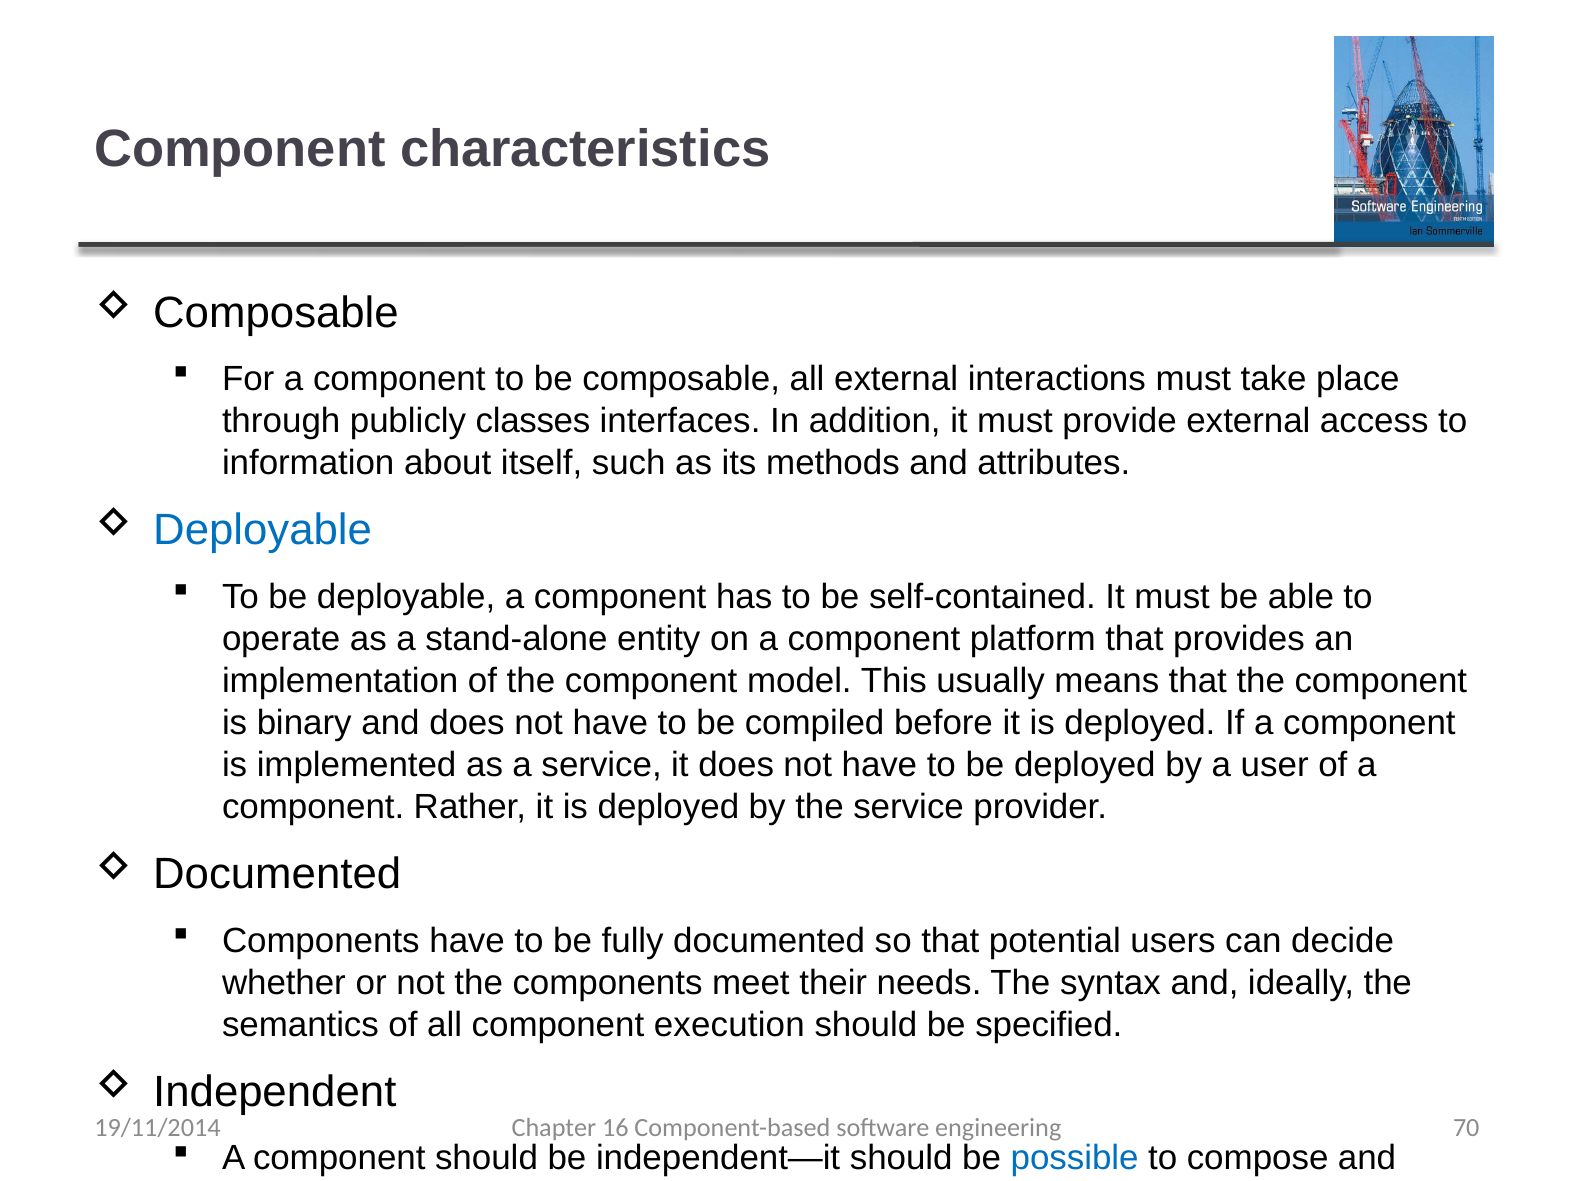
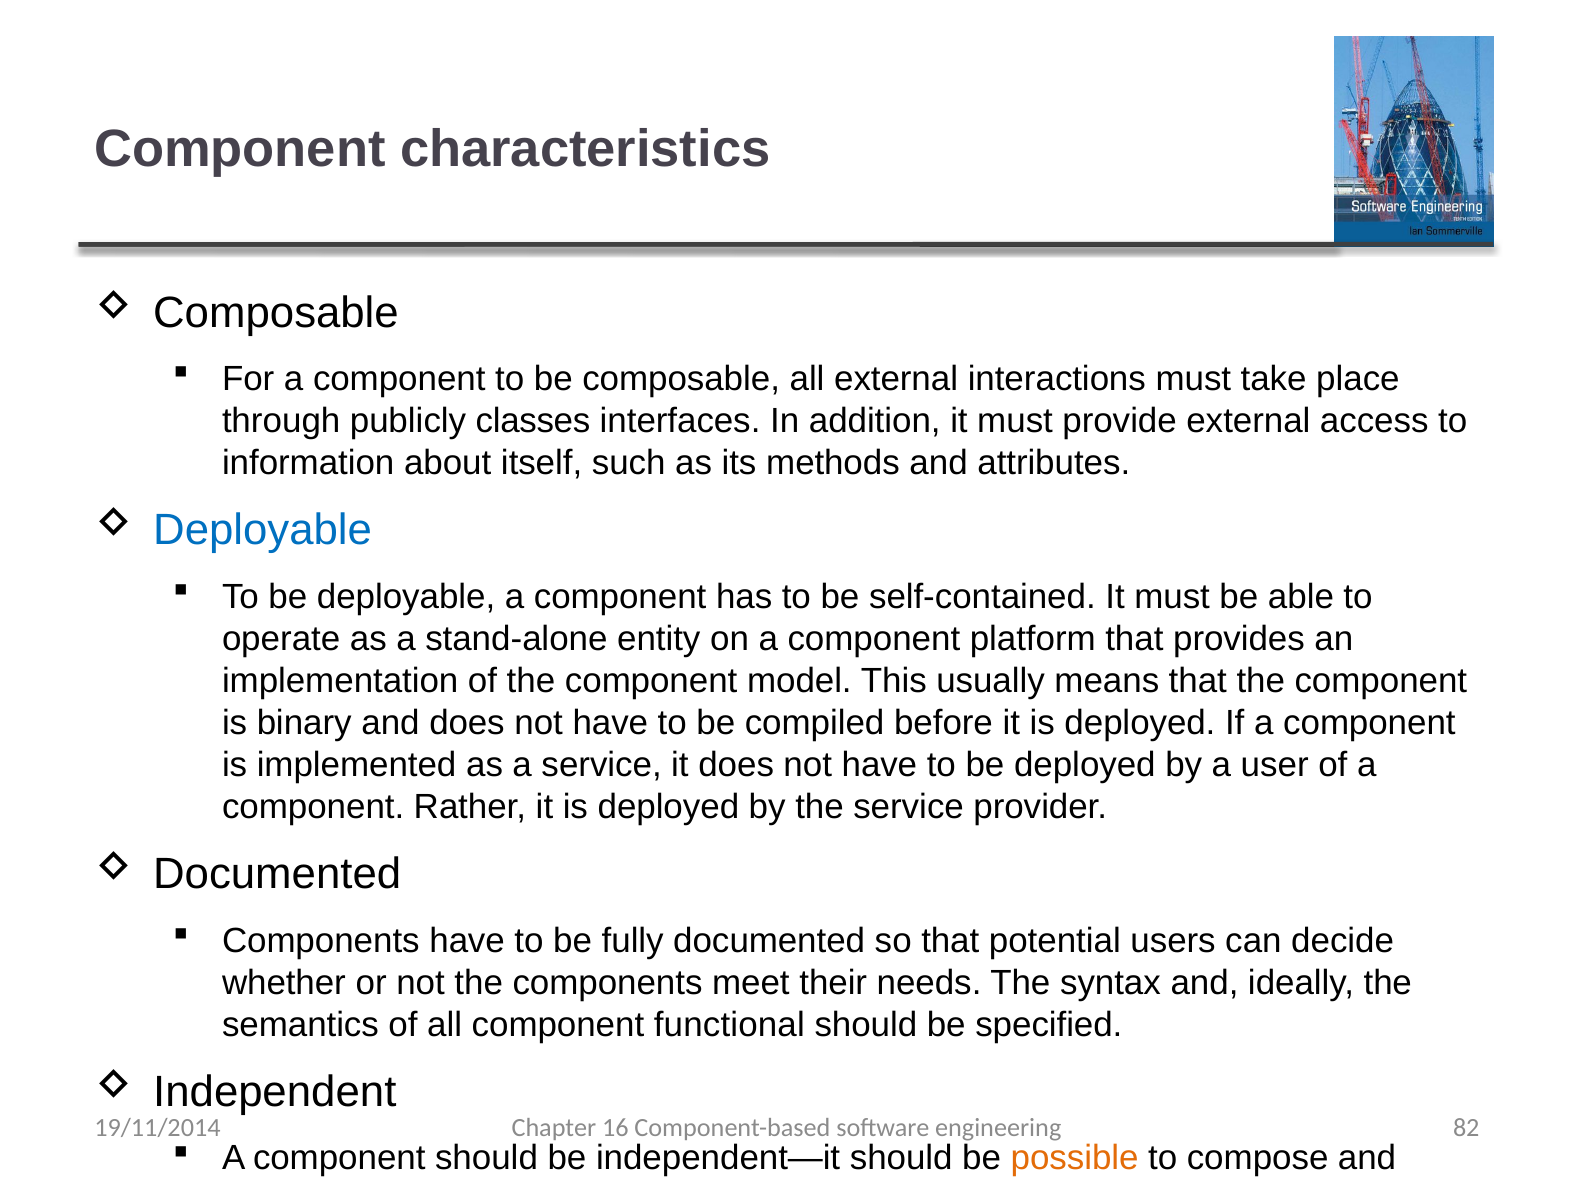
execution: execution -> functional (729, 1024)
70: 70 -> 82 (1466, 1127)
possible colour: blue -> orange (1075, 1158)
